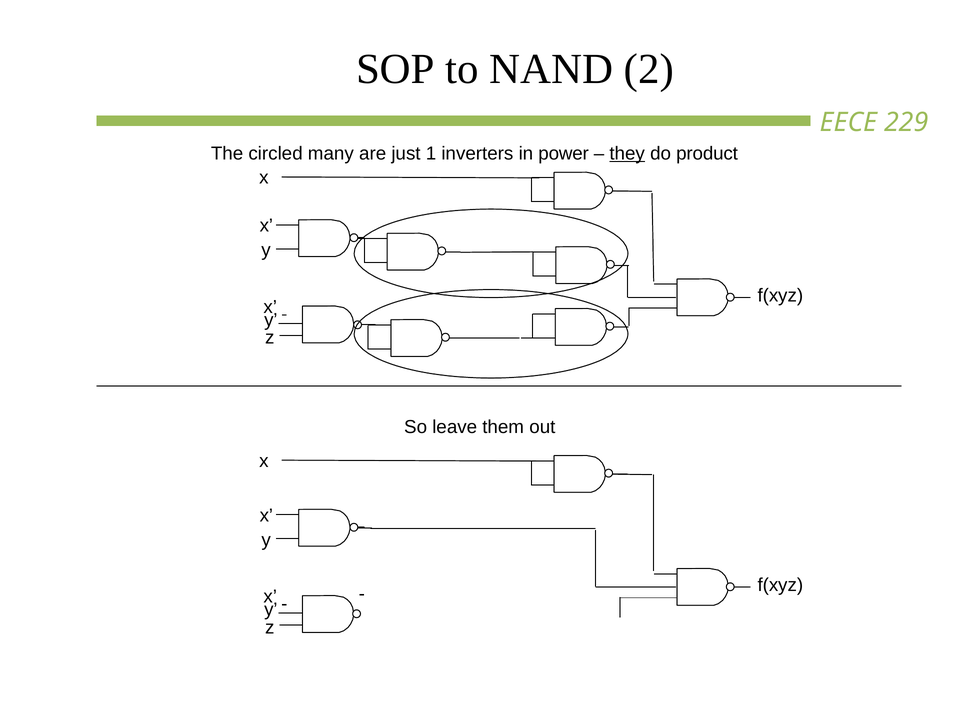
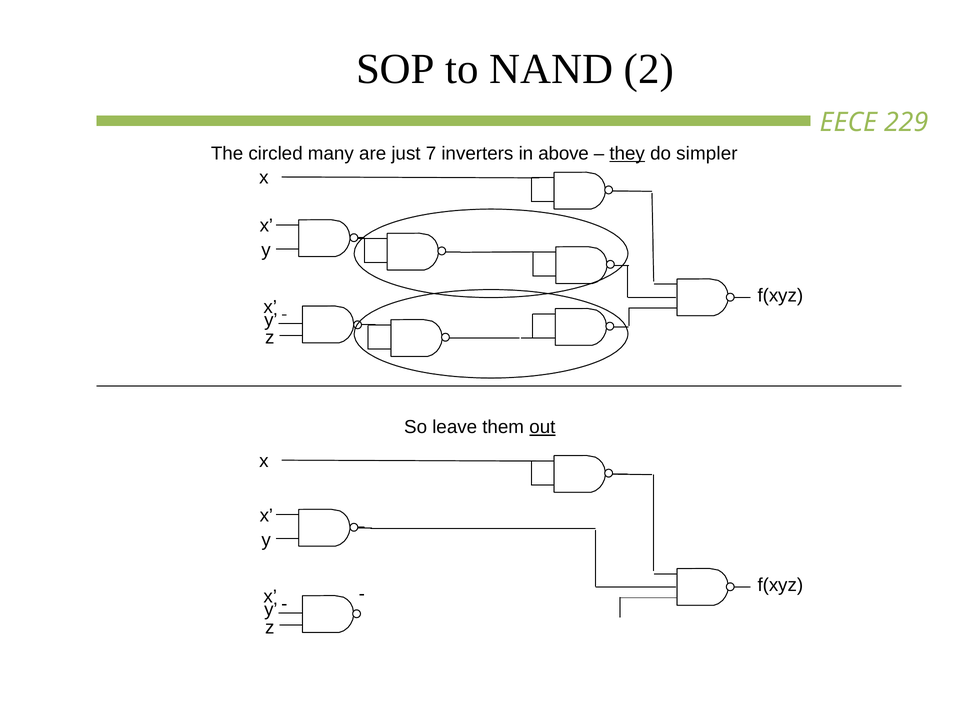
1: 1 -> 7 (431, 154)
power: power -> above (564, 154)
product: product -> simpler (707, 154)
out underline: none -> present (542, 427)
